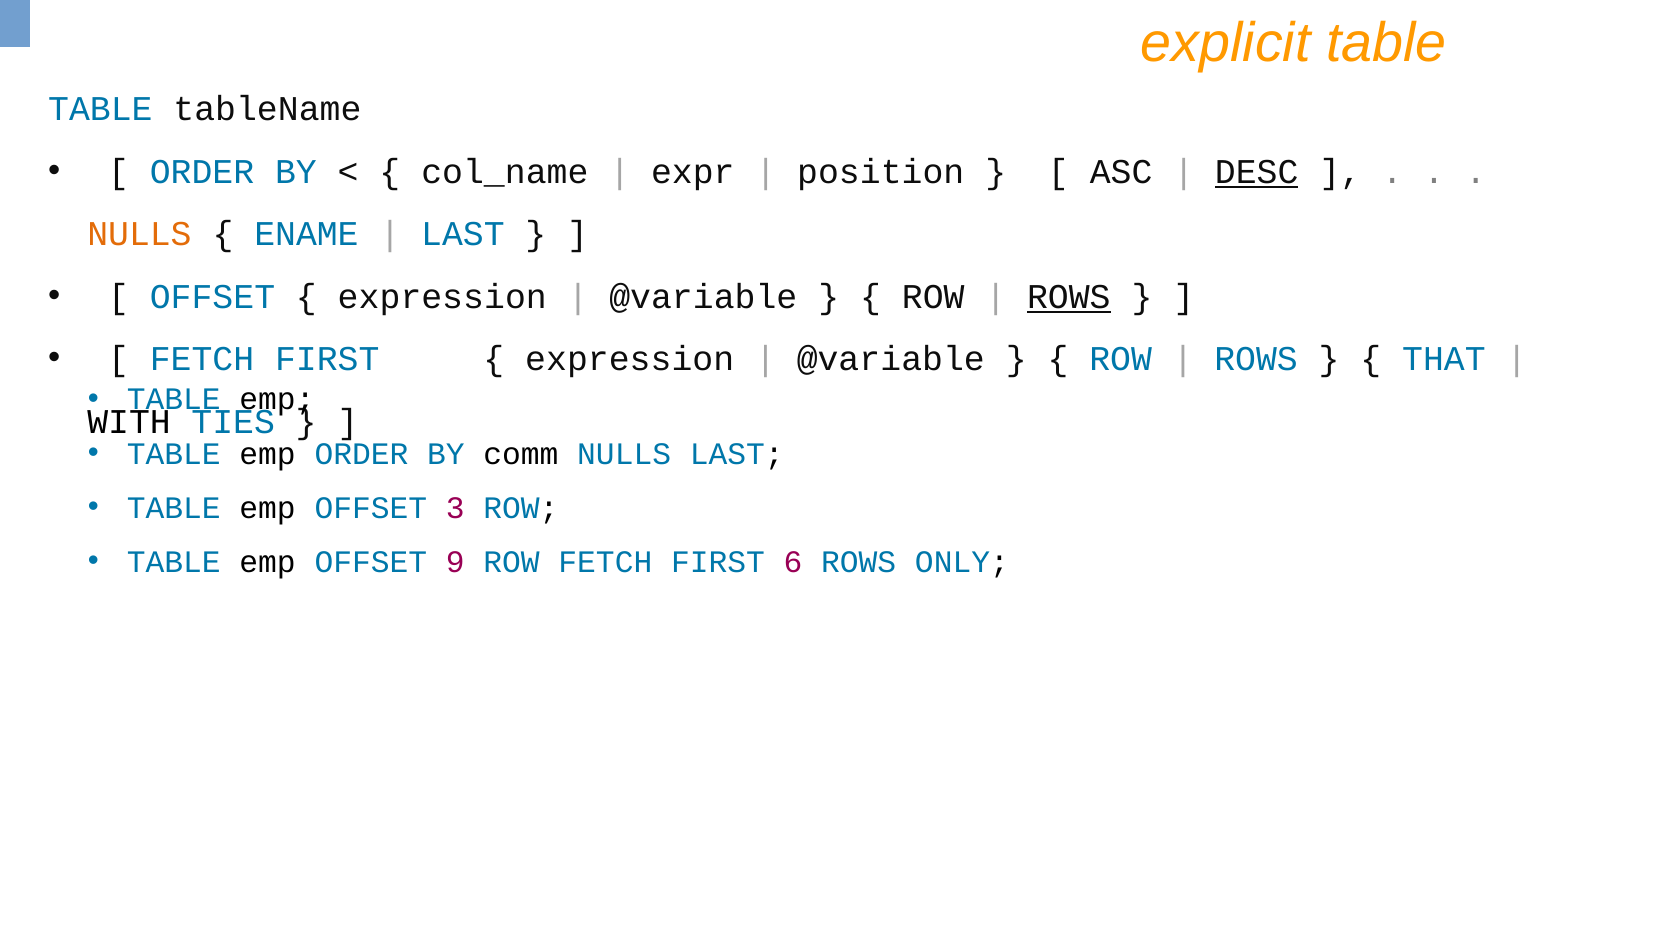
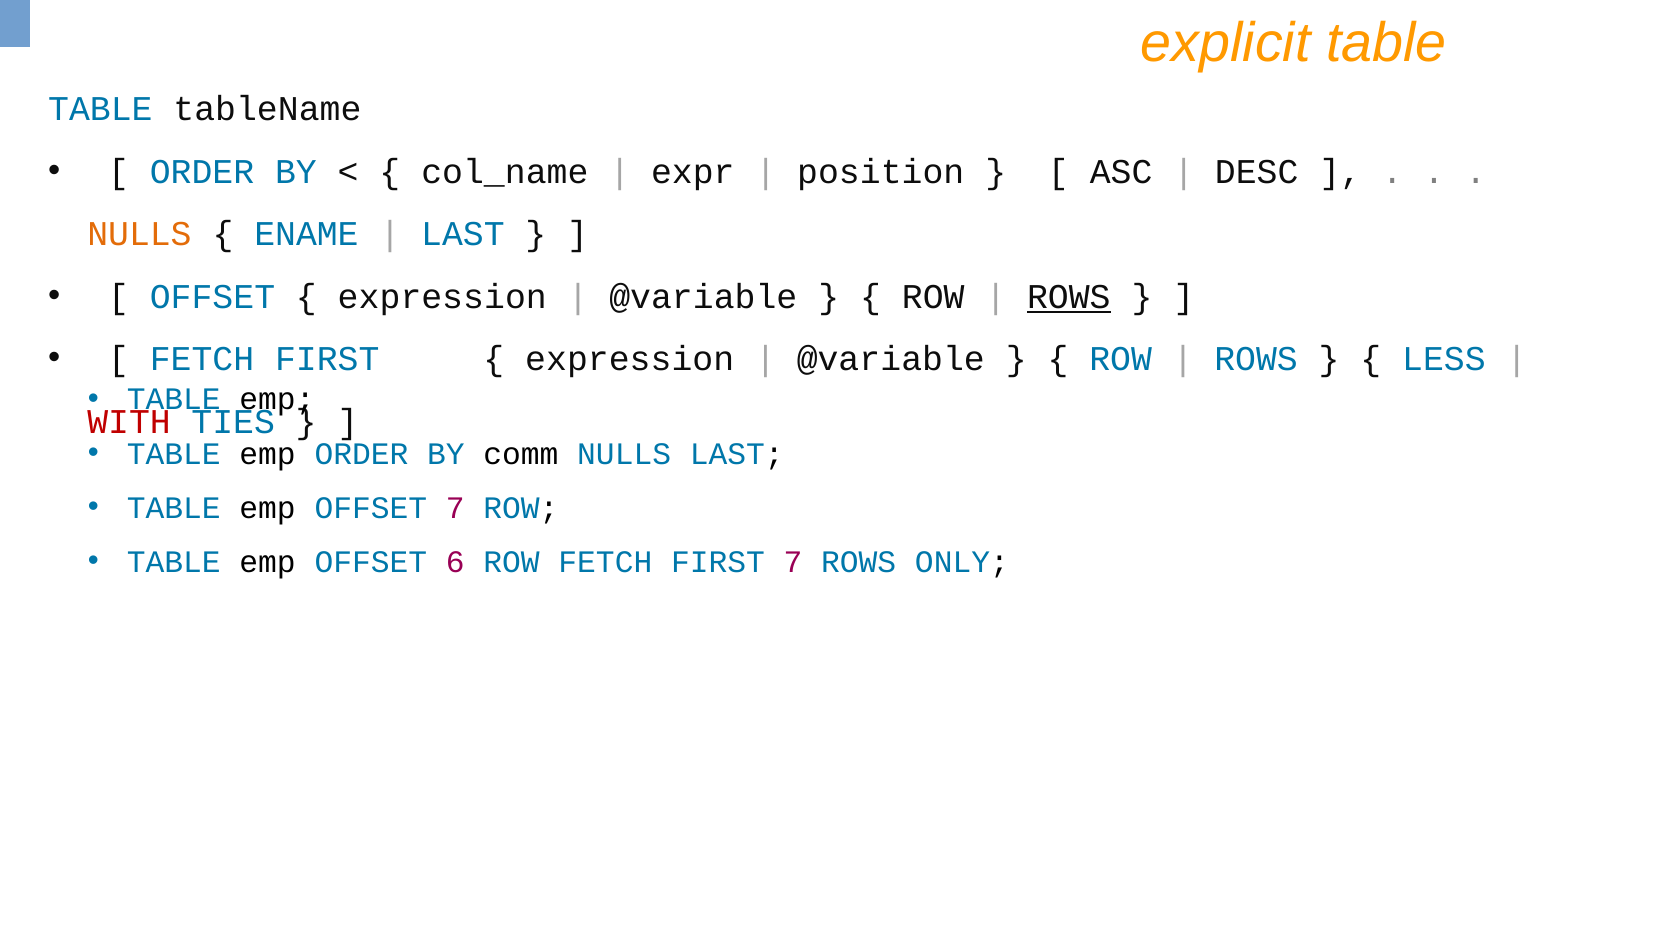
DESC underline: present -> none (1257, 172)
THAT: THAT -> LESS (1444, 359)
WITH colour: black -> red (129, 422)
OFFSET 3: 3 -> 7 (455, 508)
9: 9 -> 6 (455, 562)
FIRST 6: 6 -> 7 (793, 562)
